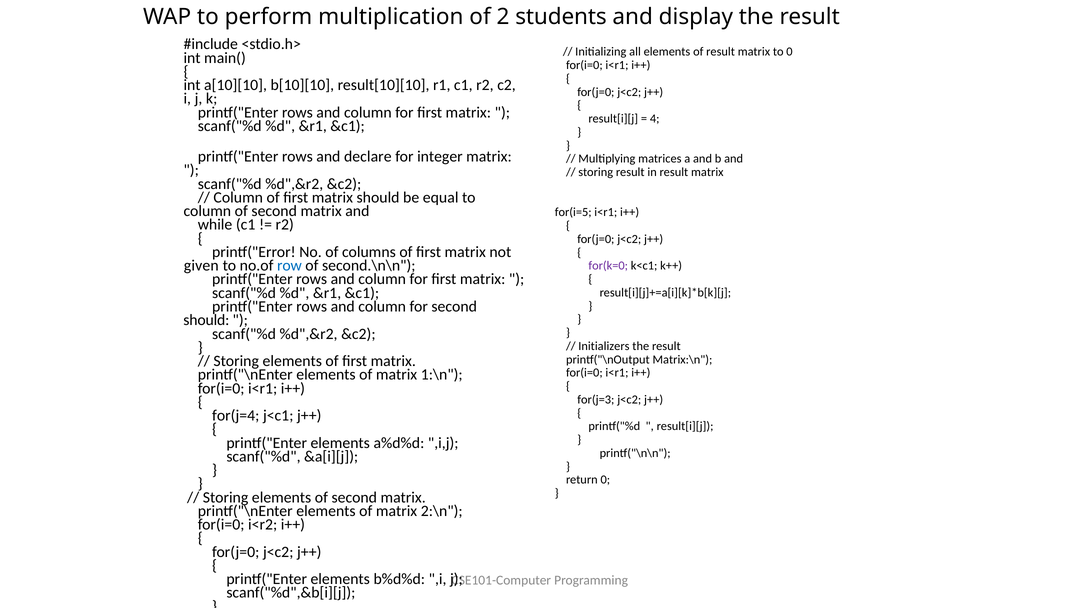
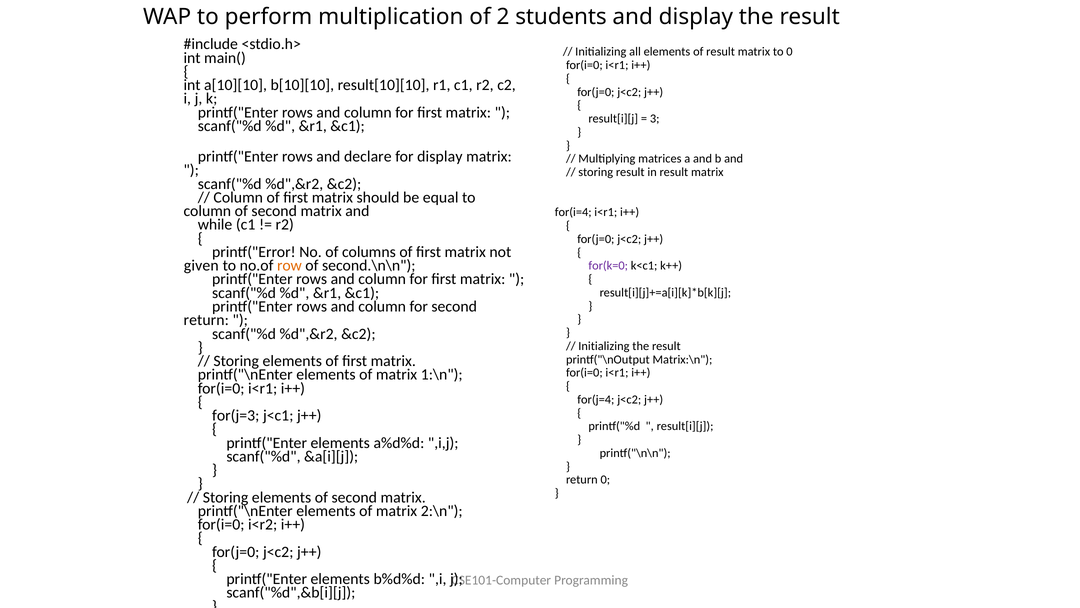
4: 4 -> 3 (655, 119)
for integer: integer -> display (440, 157)
for(i=5: for(i=5 -> for(i=4 (573, 212)
row colour: blue -> orange (289, 265)
should: should -> return (206, 320)
Initializers: Initializers -> Initializing (604, 346)
for(j=3: for(j=3 -> for(j=4 (596, 399)
for(j=4: for(j=4 -> for(j=3 (236, 415)
